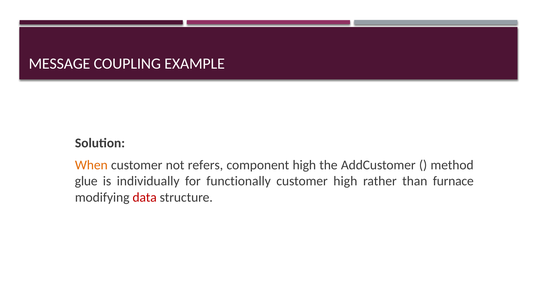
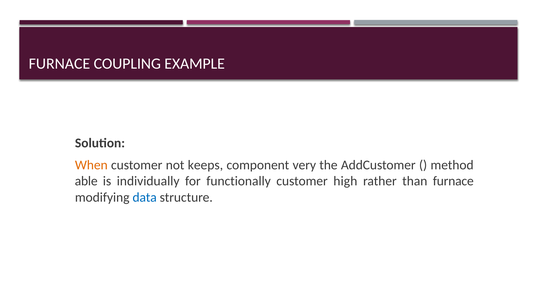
MESSAGE: MESSAGE -> FURNACE (59, 64)
refers: refers -> keeps (205, 165)
component high: high -> very (304, 165)
glue: glue -> able (86, 181)
data colour: red -> blue (145, 197)
